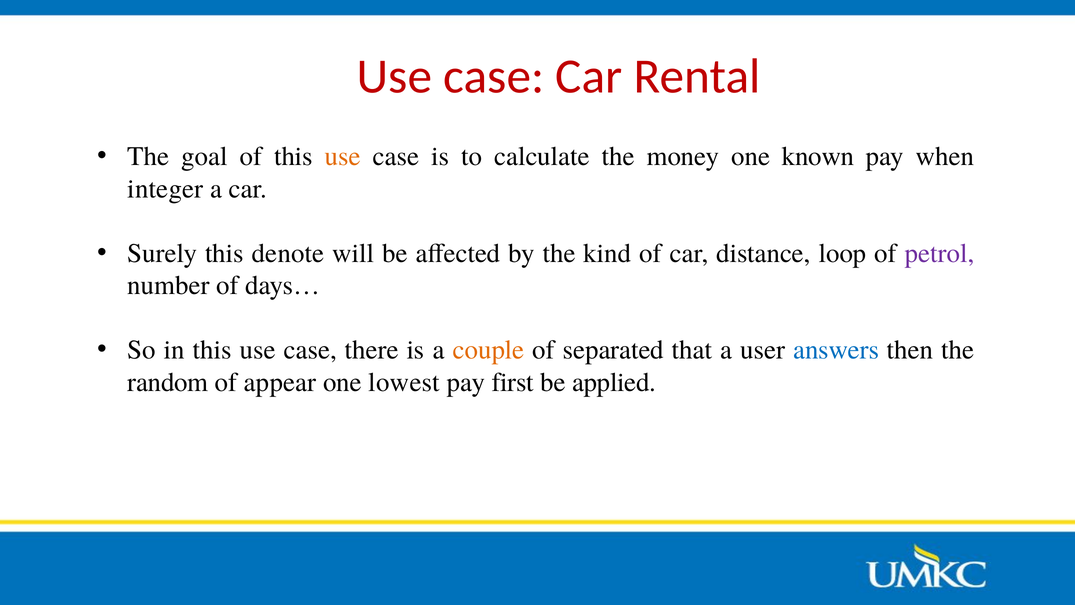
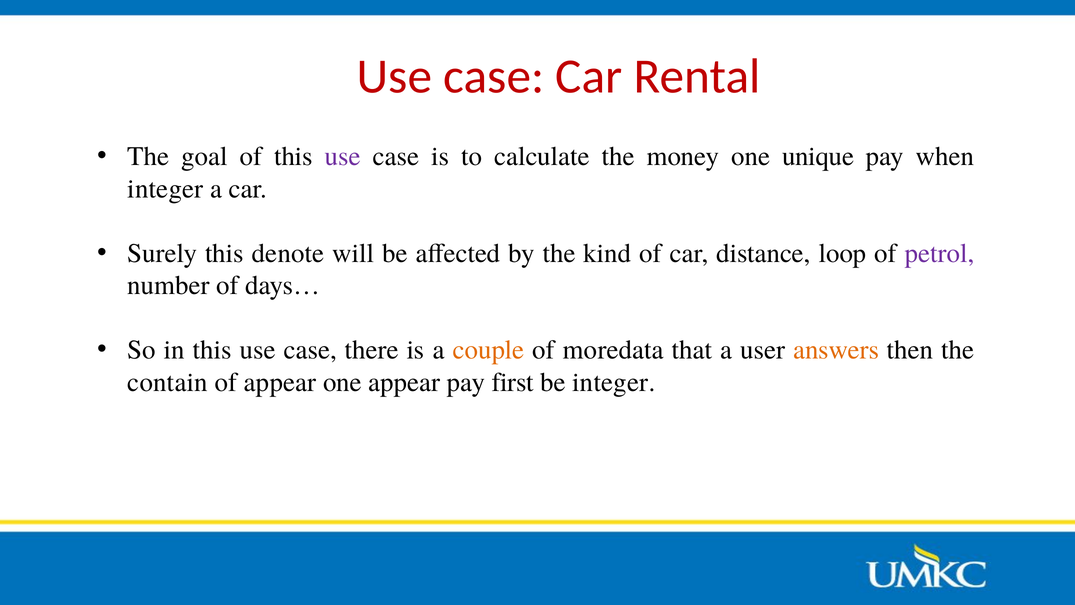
use colour: orange -> purple (343, 156)
known: known -> unique (818, 156)
separated: separated -> moredata (613, 350)
answers colour: blue -> orange (836, 350)
random: random -> contain (168, 382)
one lowest: lowest -> appear (404, 382)
be applied: applied -> integer (614, 382)
